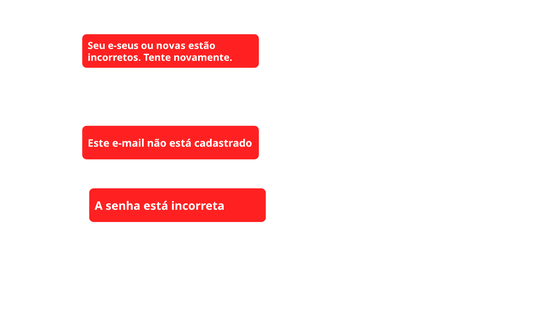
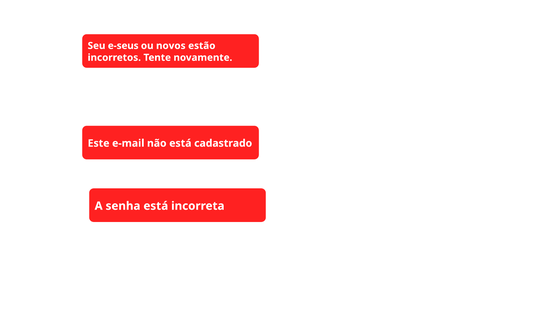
novas: novas -> novos (171, 46)
